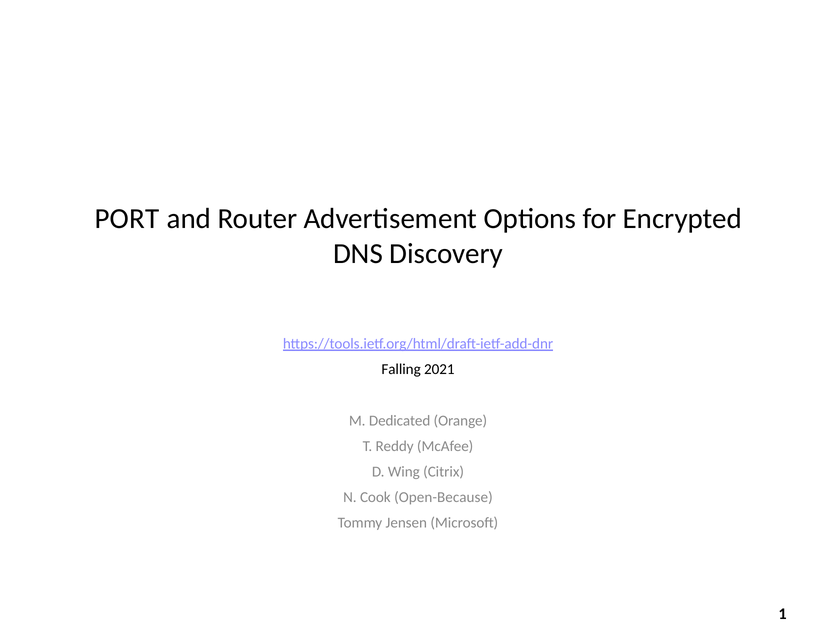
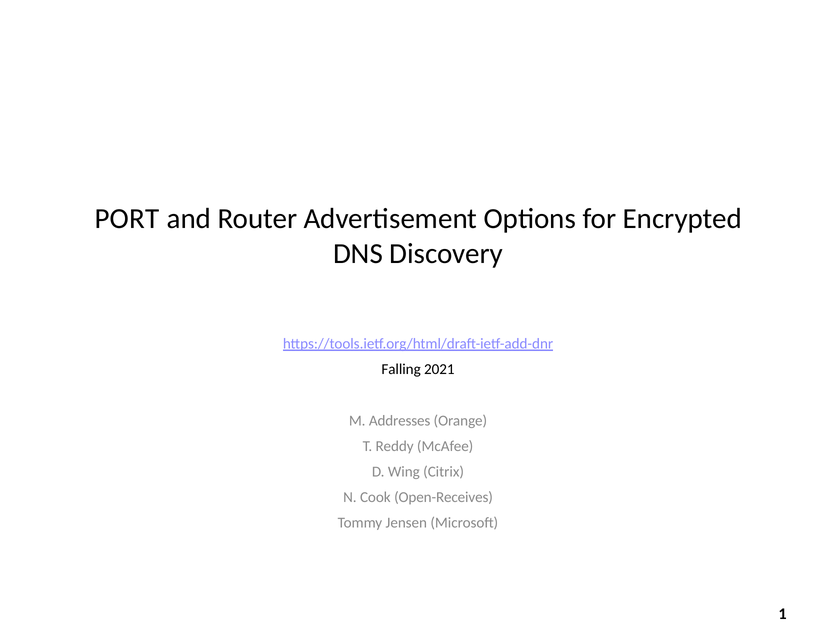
Dedicated: Dedicated -> Addresses (400, 421)
Open-Because: Open-Because -> Open-Receives (444, 497)
